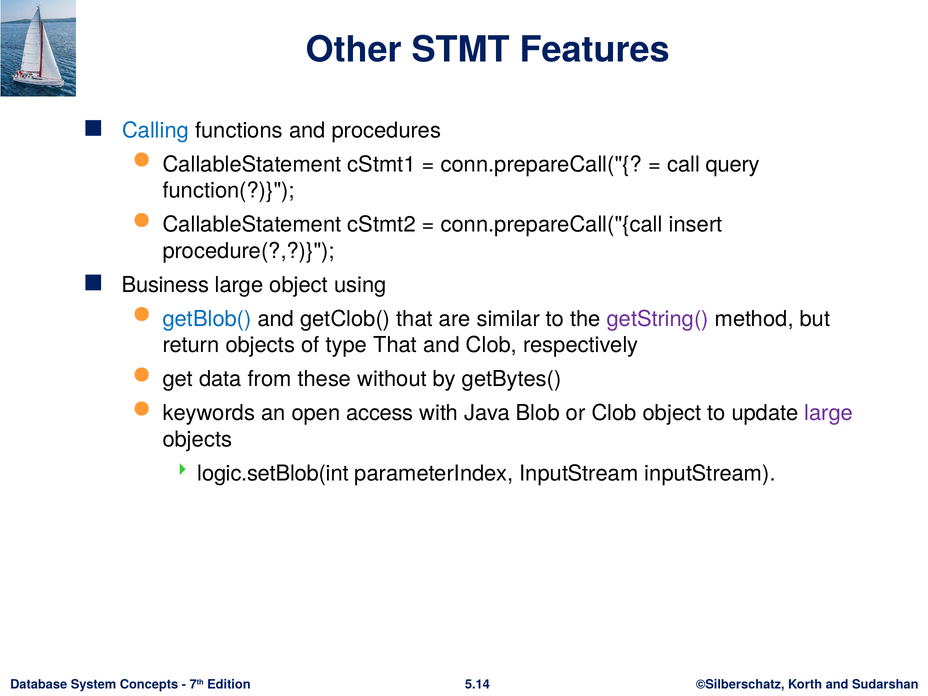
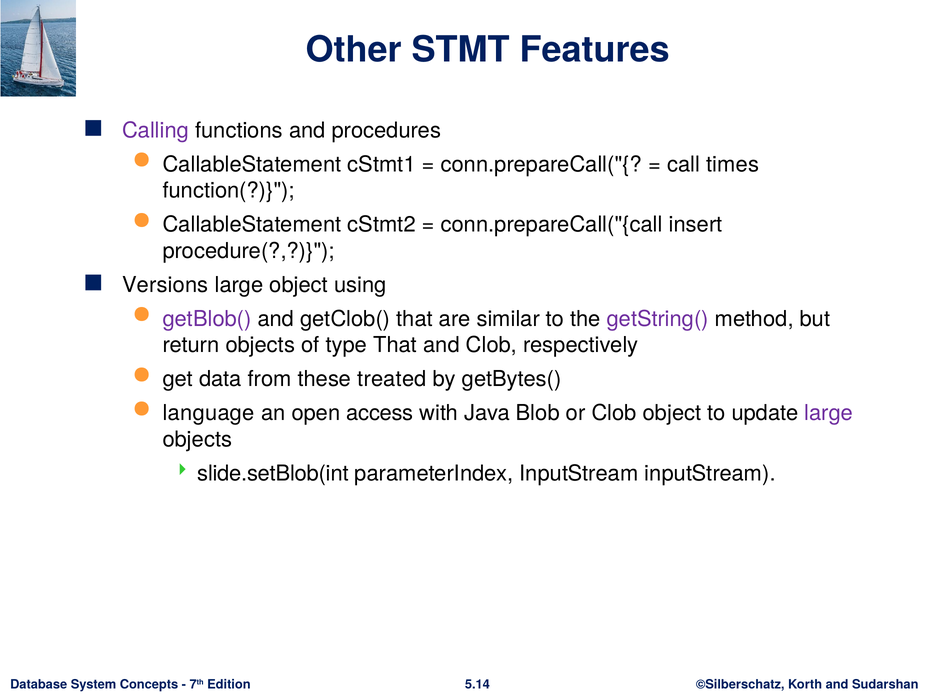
Calling colour: blue -> purple (156, 130)
query: query -> times (733, 164)
Business: Business -> Versions (165, 285)
getBlob( colour: blue -> purple (207, 319)
without: without -> treated (392, 379)
keywords: keywords -> language (209, 413)
logic.setBlob(int: logic.setBlob(int -> slide.setBlob(int (273, 473)
